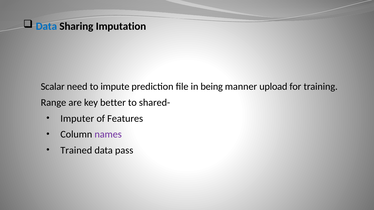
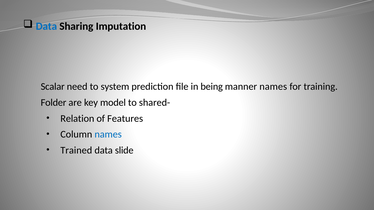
impute: impute -> system (115, 87)
manner upload: upload -> names (273, 87)
Range: Range -> Folder (54, 103)
better: better -> model (113, 103)
Imputer: Imputer -> Relation (77, 119)
names colour: purple -> blue (108, 135)
pass: pass -> slide (124, 151)
